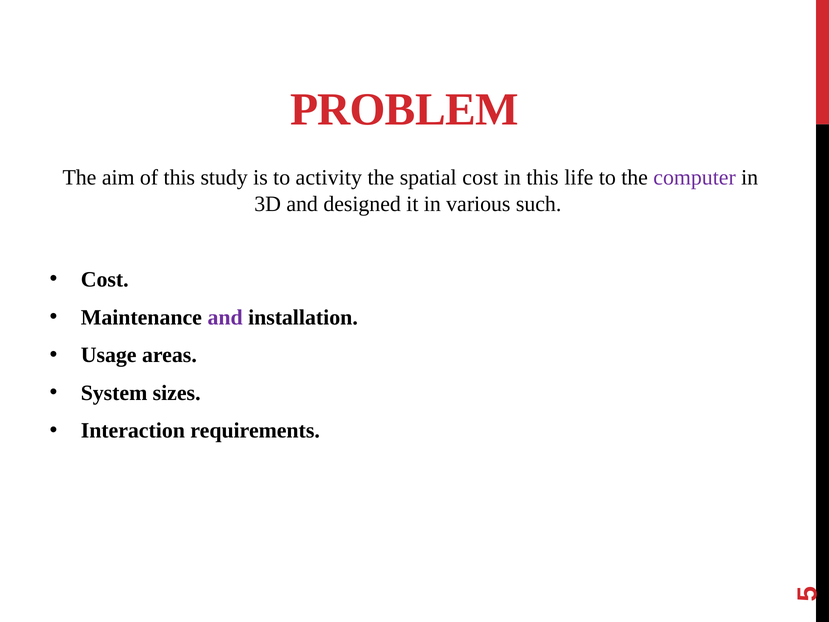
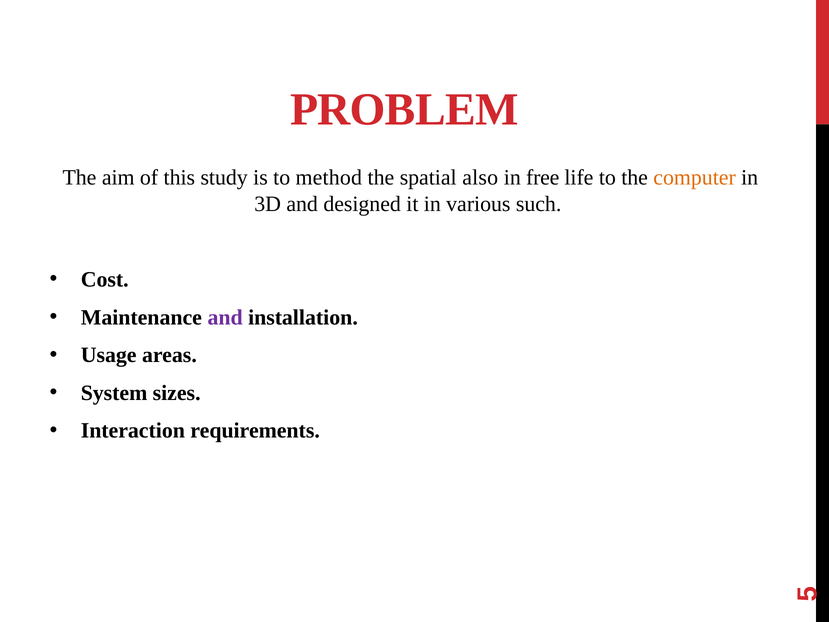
activity: activity -> method (329, 178)
spatial cost: cost -> also (480, 178)
in this: this -> free (543, 178)
computer colour: purple -> orange (695, 178)
